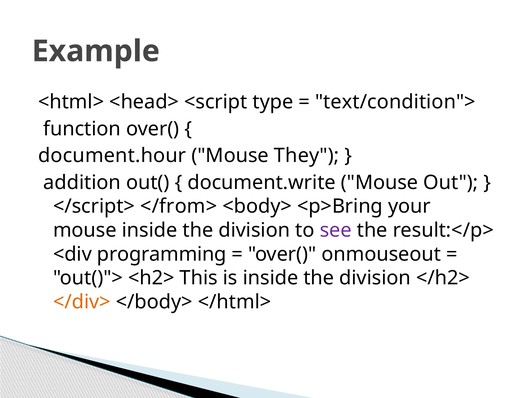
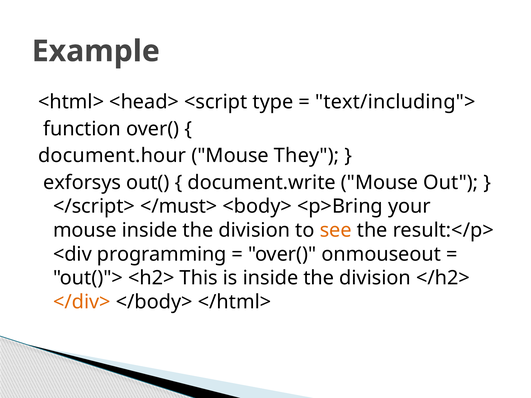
text/condition">: text/condition"> -> text/including"> (395, 102)
addition: addition -> exforsys (82, 183)
</from>: </from> -> </must> (179, 206)
see colour: purple -> orange (336, 230)
